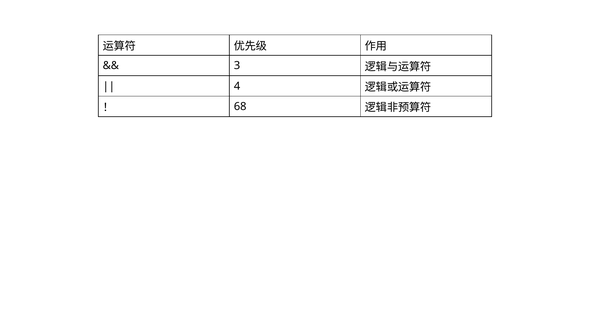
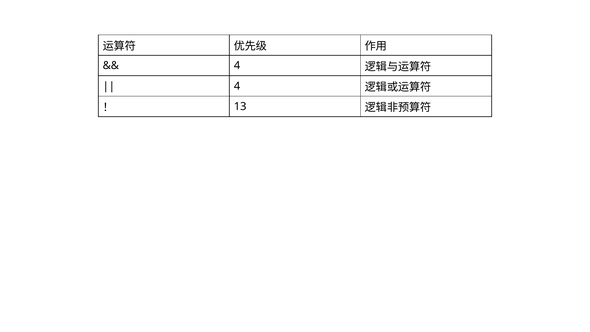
3: 3 -> 4 (237, 66)
68: 68 -> 13 (240, 107)
